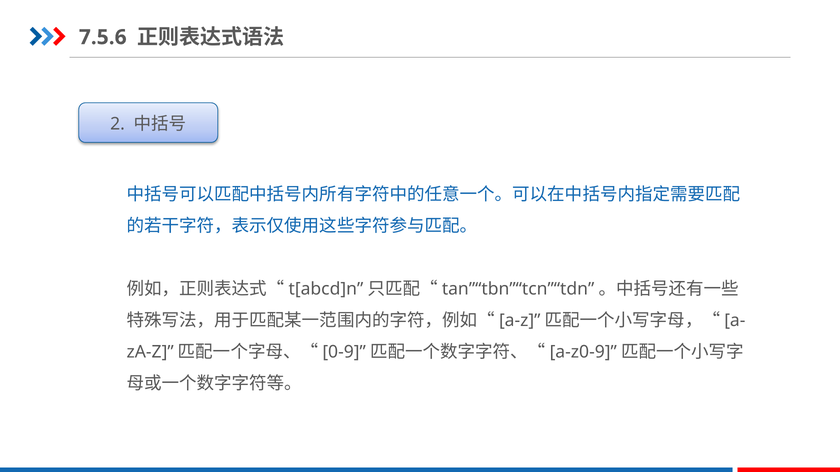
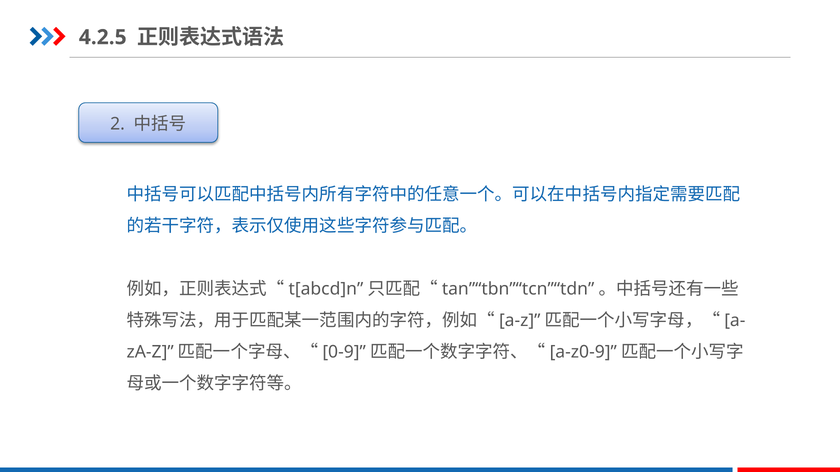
7.5.6: 7.5.6 -> 4.2.5 (103, 37)
